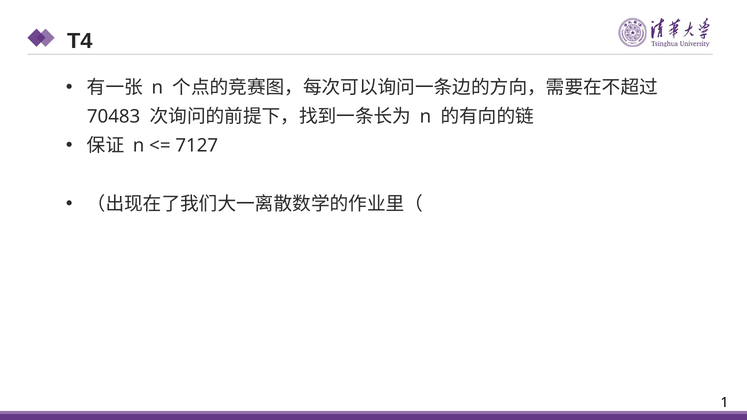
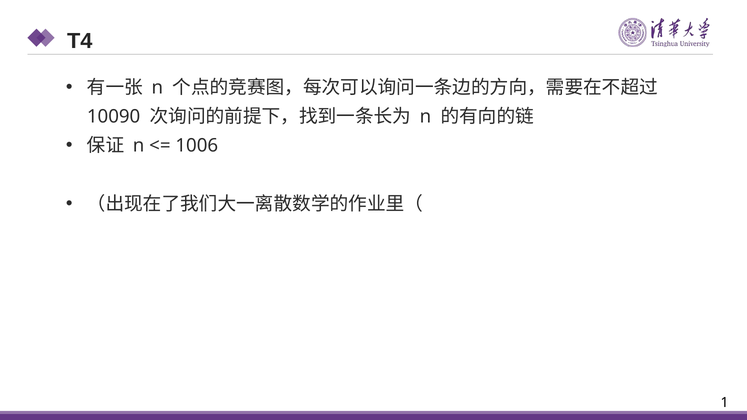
70483: 70483 -> 10090 (114, 117)
7127: 7127 -> 1006 (197, 146)
